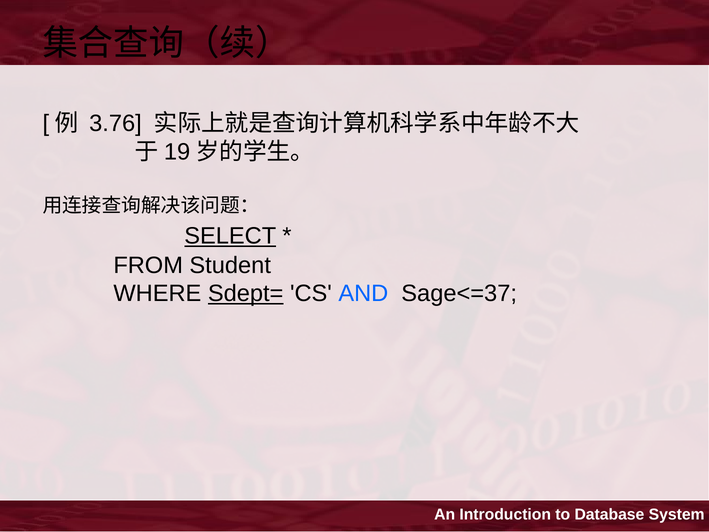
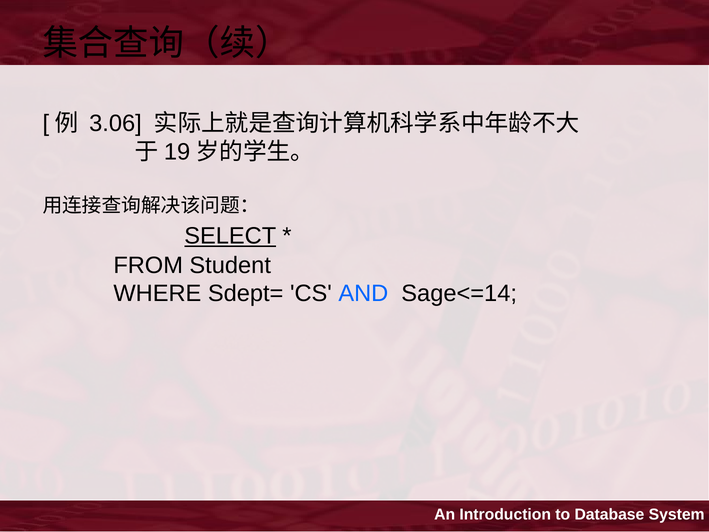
3.76: 3.76 -> 3.06 (115, 123)
Sdept= underline: present -> none (246, 293)
Sage<=37: Sage<=37 -> Sage<=14 (459, 293)
